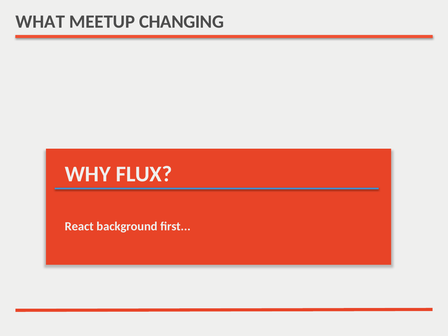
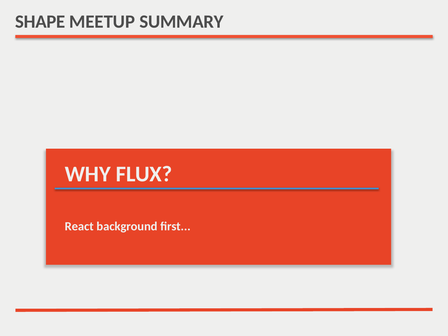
WHAT: WHAT -> SHAPE (40, 22)
CHANGING: CHANGING -> SUMMARY (181, 22)
